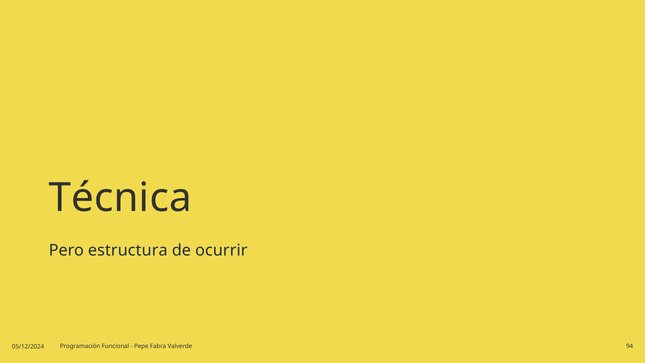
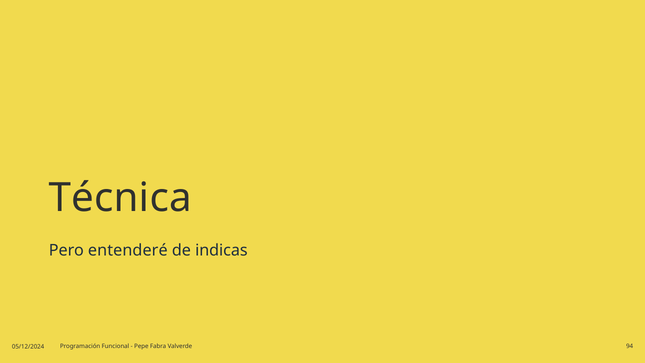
estructura: estructura -> entenderé (128, 250)
ocurrir: ocurrir -> indicas (221, 250)
